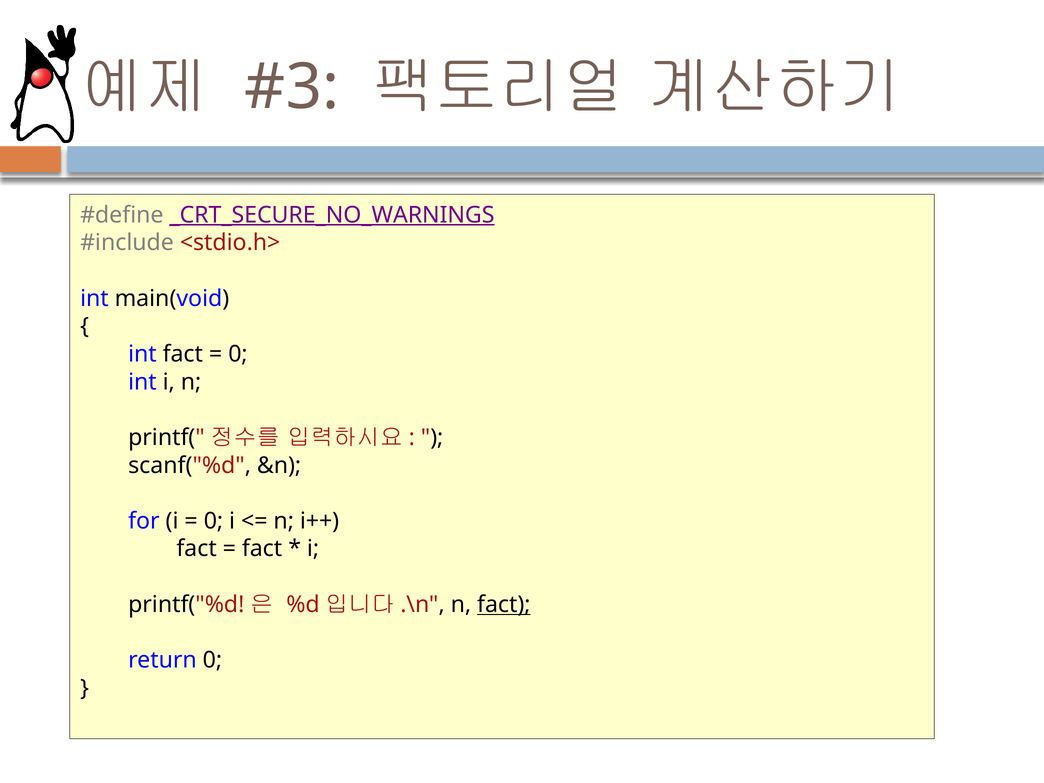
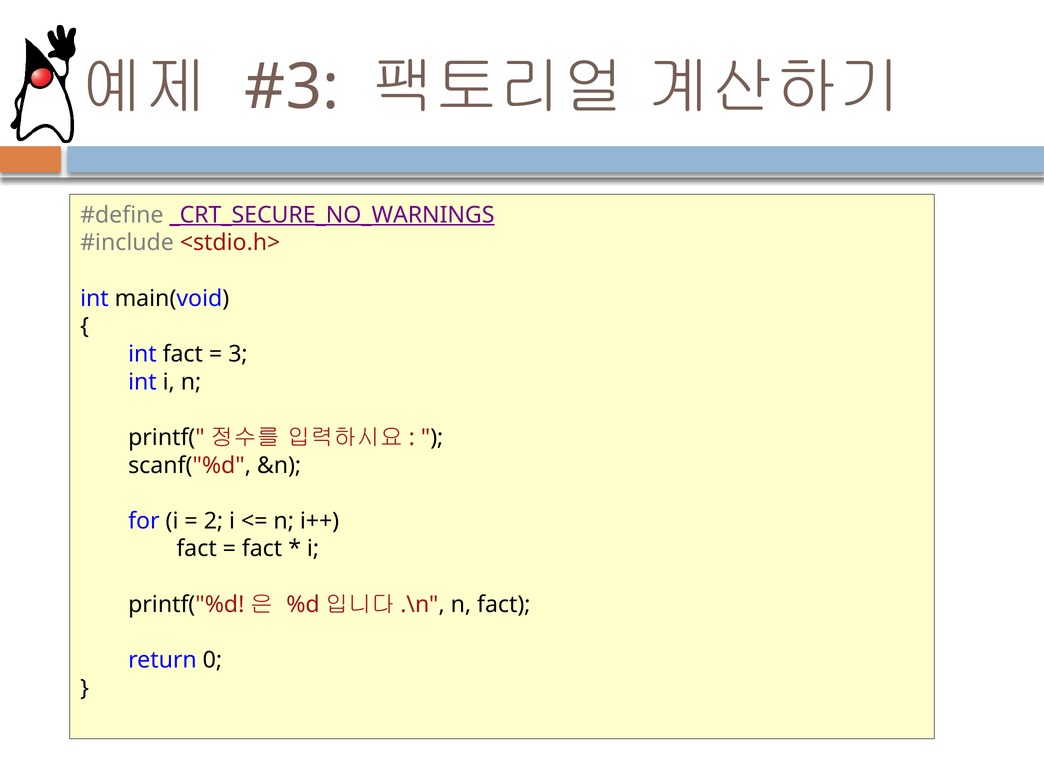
0: 0 -> 3 (238, 354)
0: 0 -> 2 (213, 521)
fact underline: present -> none (504, 604)
